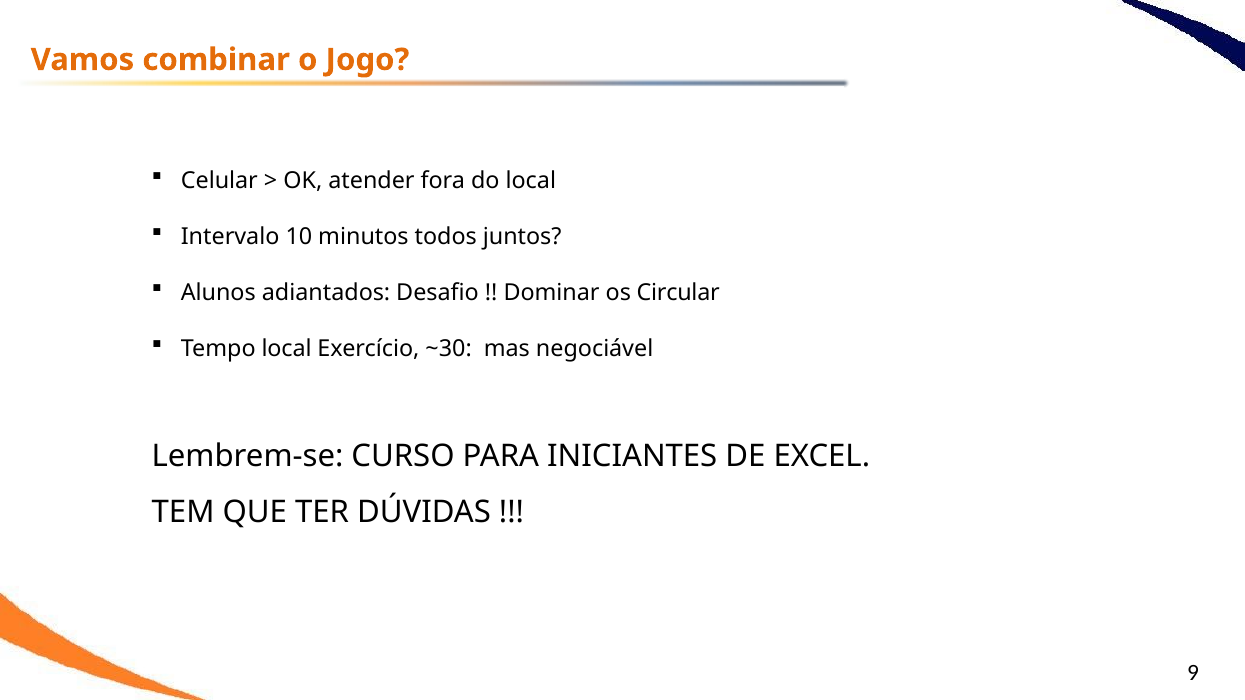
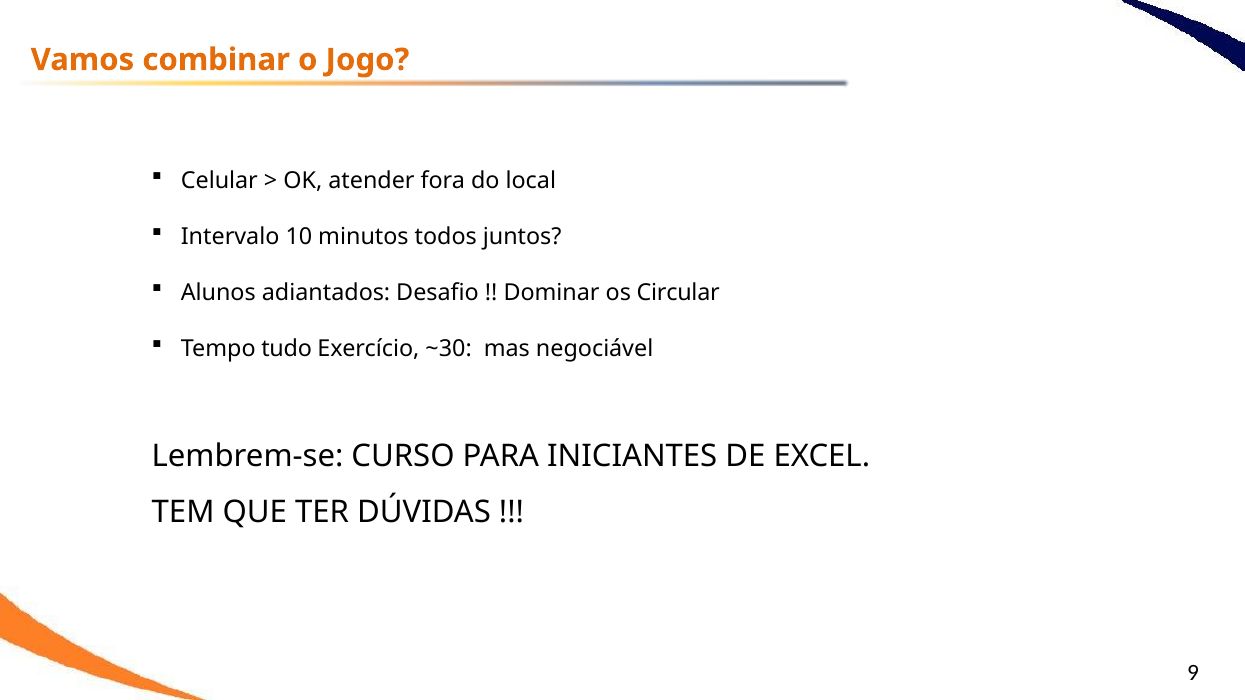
Tempo local: local -> tudo (287, 349)
